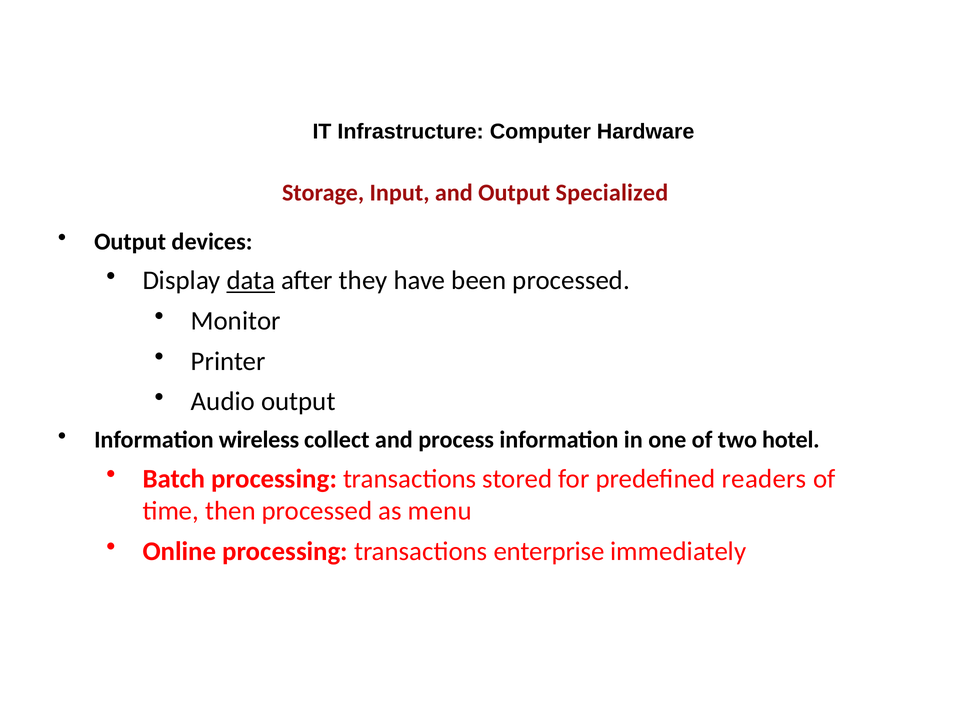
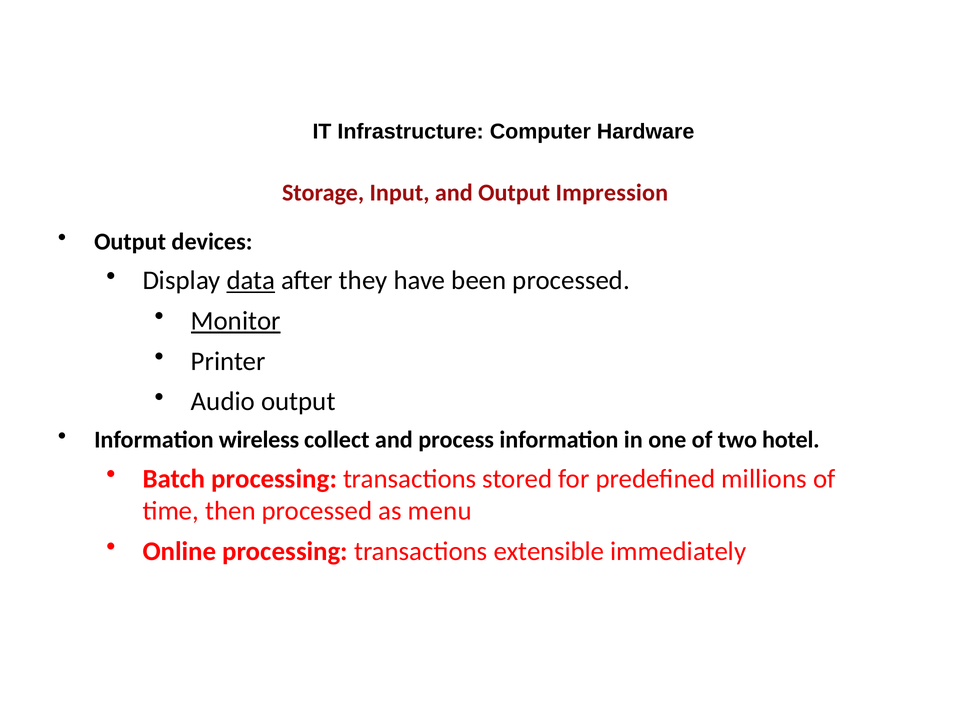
Specialized: Specialized -> Impression (612, 193)
Monitor underline: none -> present (236, 321)
readers: readers -> millions (764, 479)
enterprise: enterprise -> extensible (549, 552)
